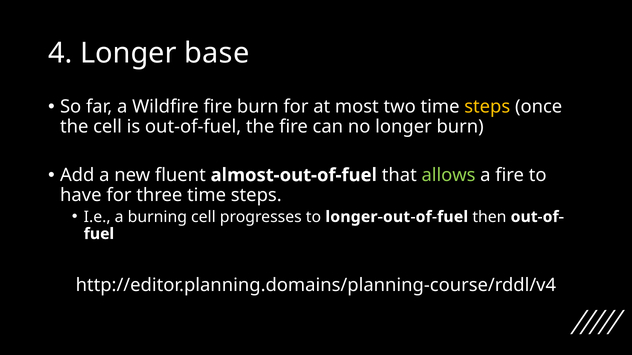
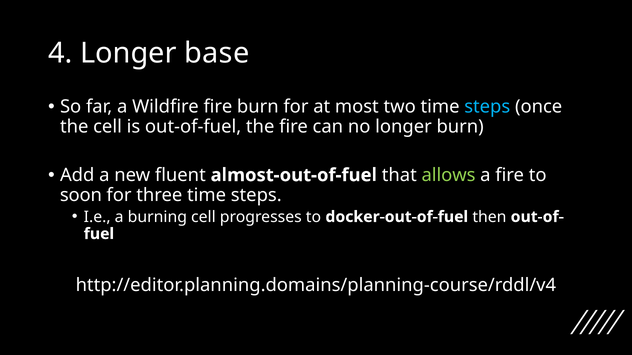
steps colour: yellow -> light blue (487, 107)
have: have -> soon (81, 195)
longer-out-of-fuel: longer-out-of-fuel -> docker-out-of-fuel (397, 217)
